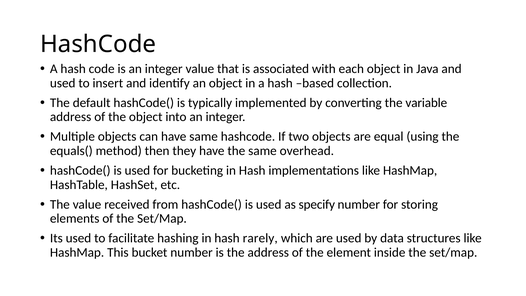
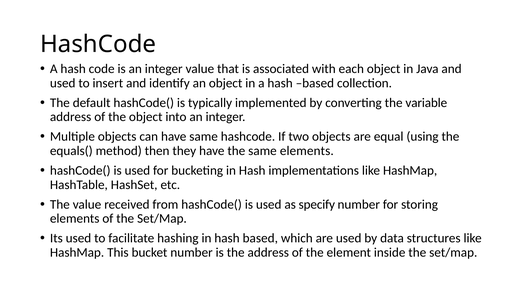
same overhead: overhead -> elements (307, 151)
in hash rarely: rarely -> based (260, 238)
